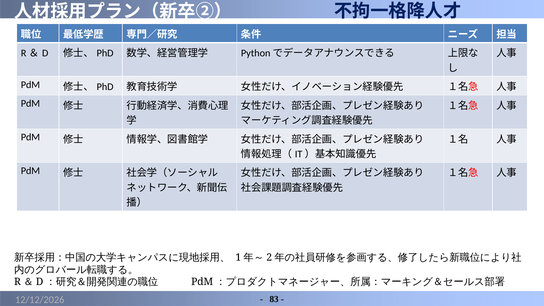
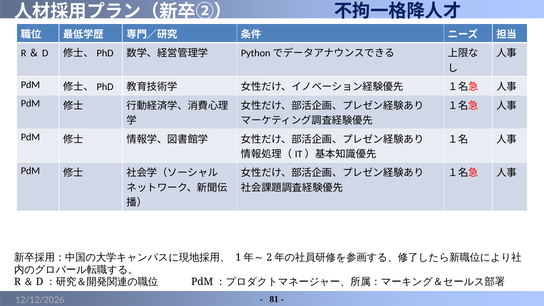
83: 83 -> 81 (274, 299)
